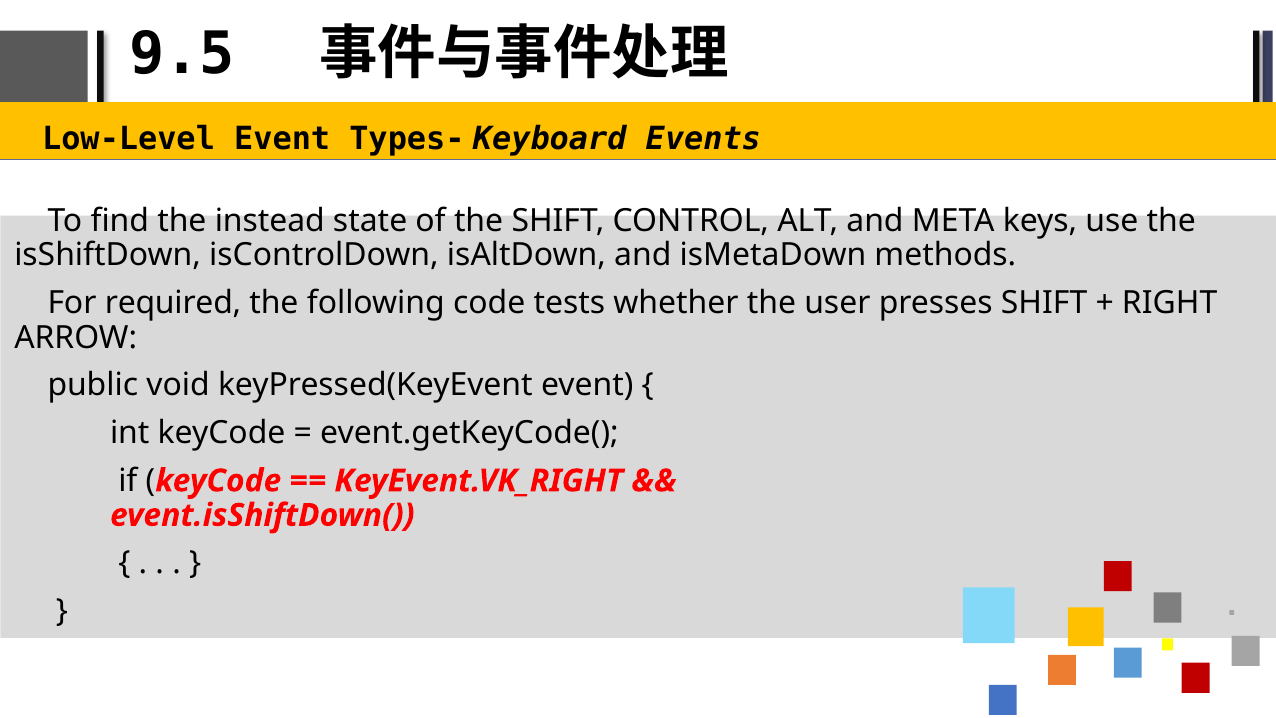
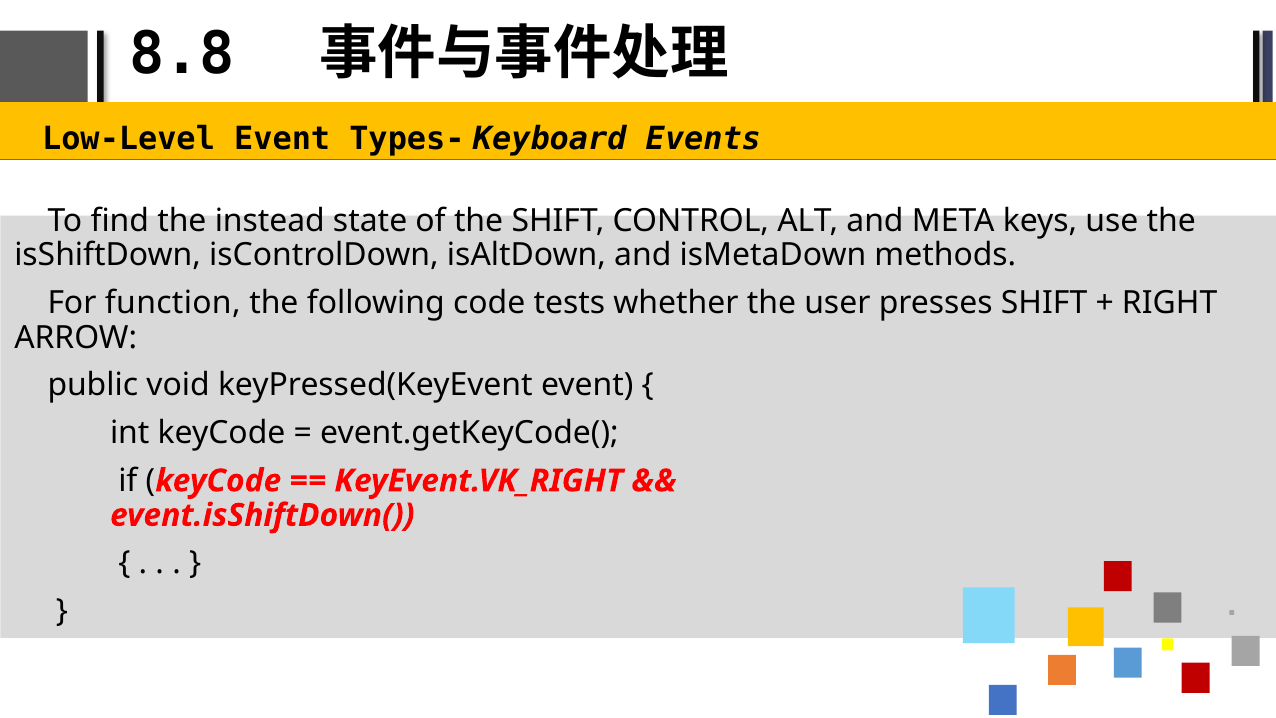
9.5: 9.5 -> 8.8 (182, 54)
required: required -> function (173, 303)
